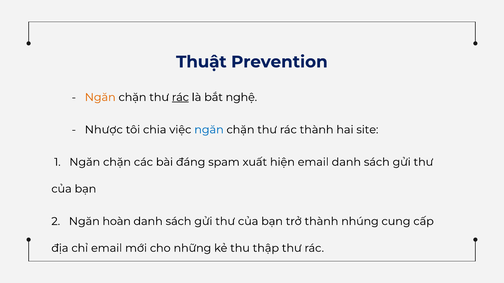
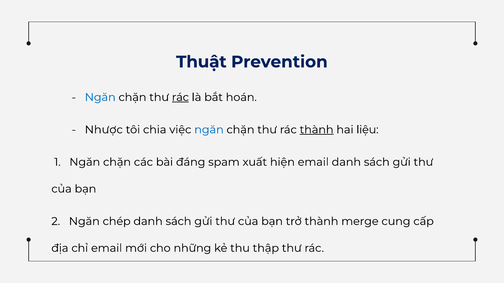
Ngăn colour: orange -> blue (100, 97)
nghệ: nghệ -> hoán (241, 97)
thành underline: none -> present (317, 130)
site: site -> liệu (367, 130)
hoàn: hoàn -> chép (117, 222)
nhúng: nhúng -> merge (360, 222)
